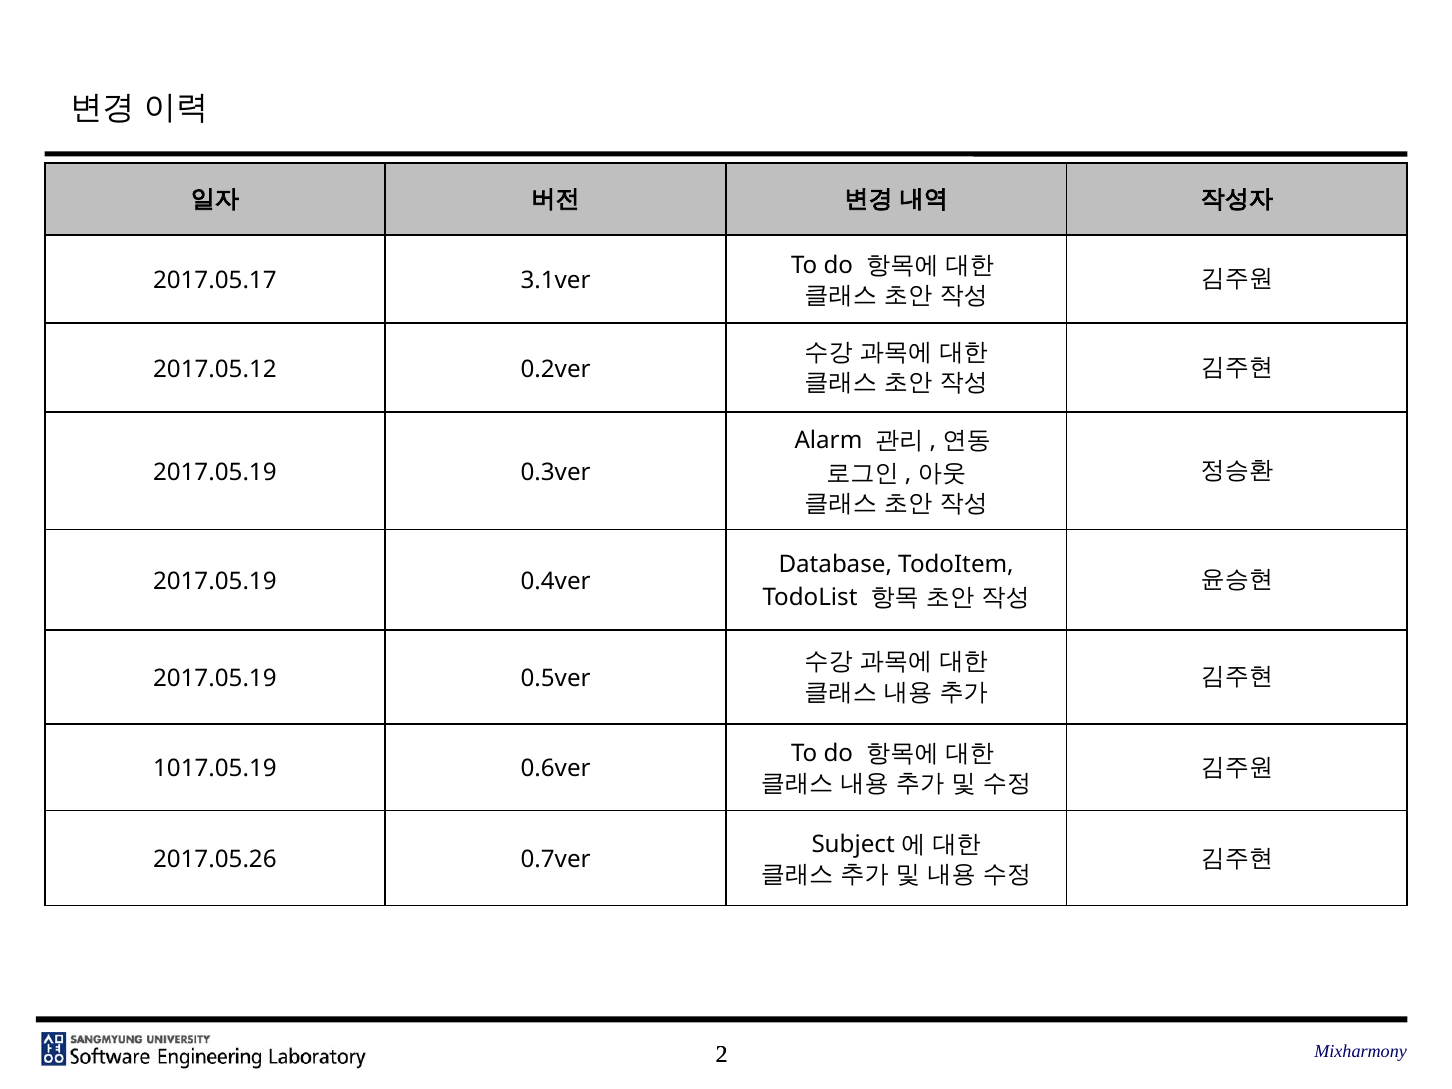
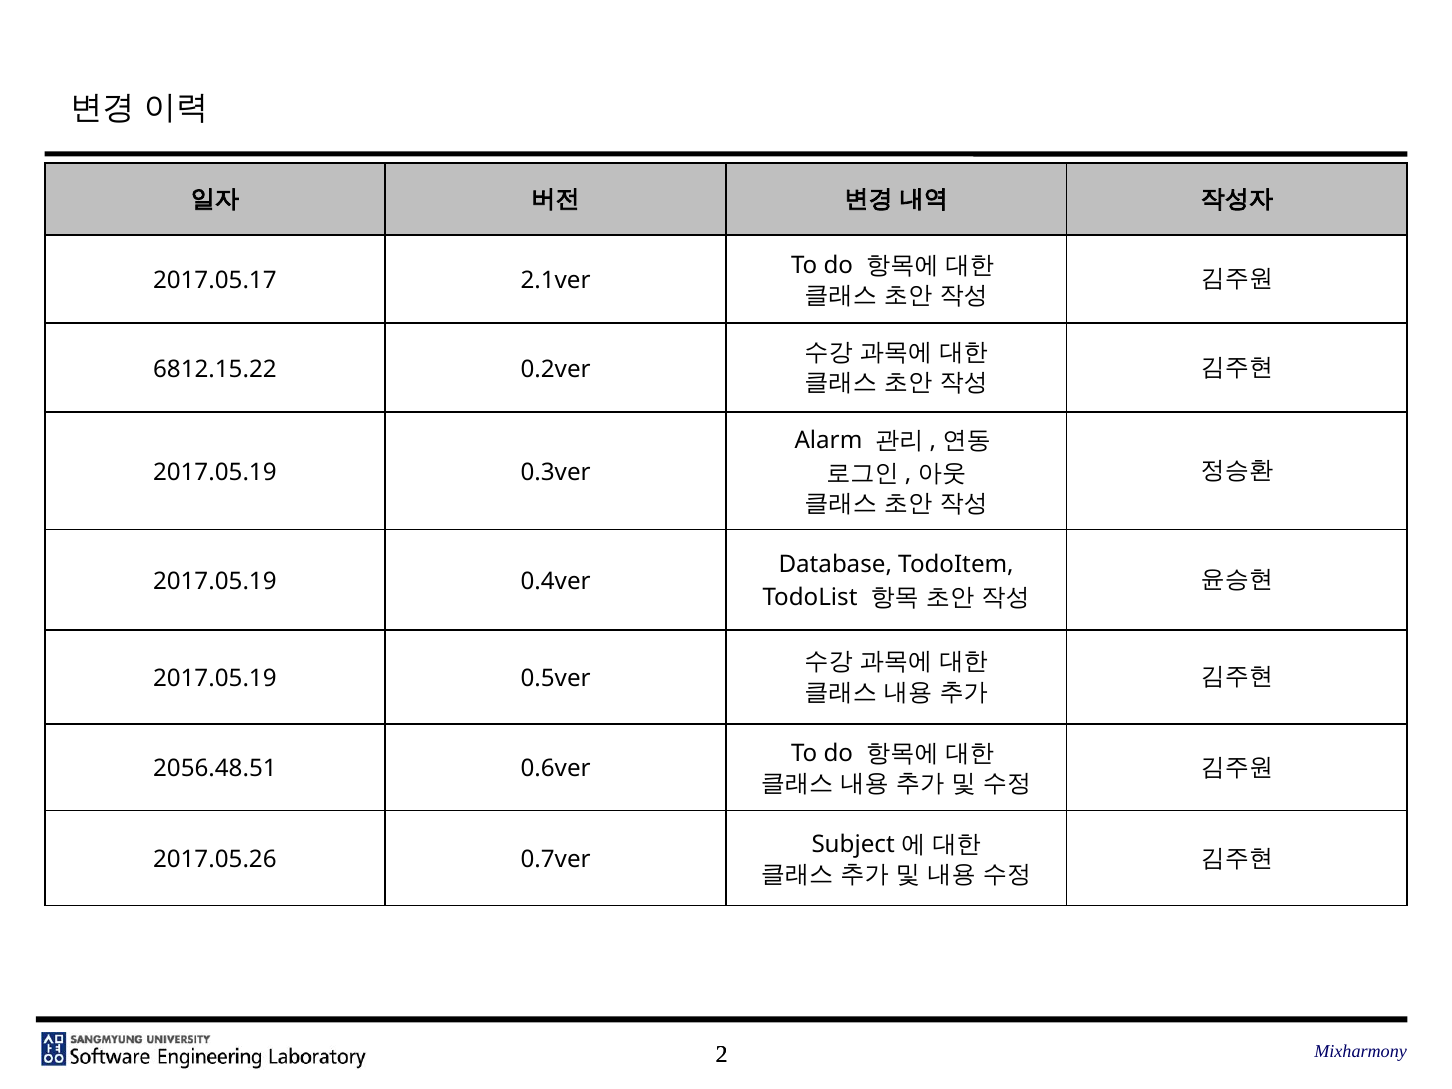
3.1ver: 3.1ver -> 2.1ver (556, 280)
2017.05.12: 2017.05.12 -> 6812.15.22 (215, 369)
1017.05.19: 1017.05.19 -> 2056.48.51 (215, 769)
